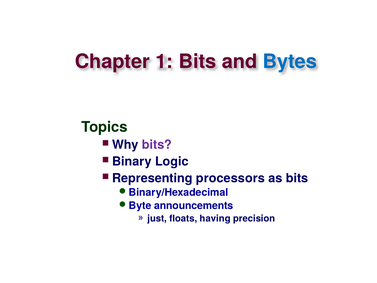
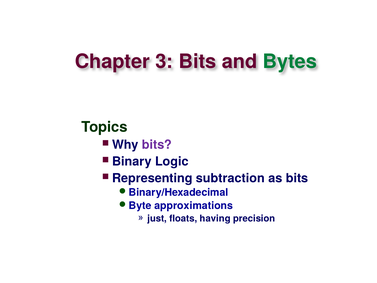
1: 1 -> 3 (164, 61)
Bytes colour: blue -> green (290, 61)
processors: processors -> subtraction (230, 178)
announcements: announcements -> approximations (194, 206)
